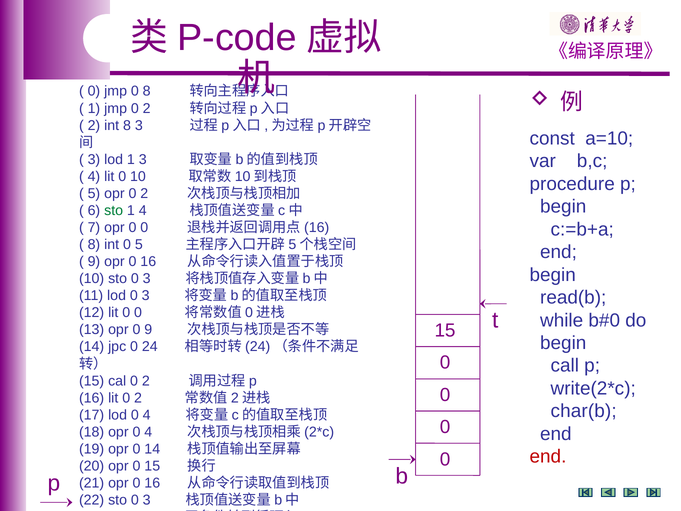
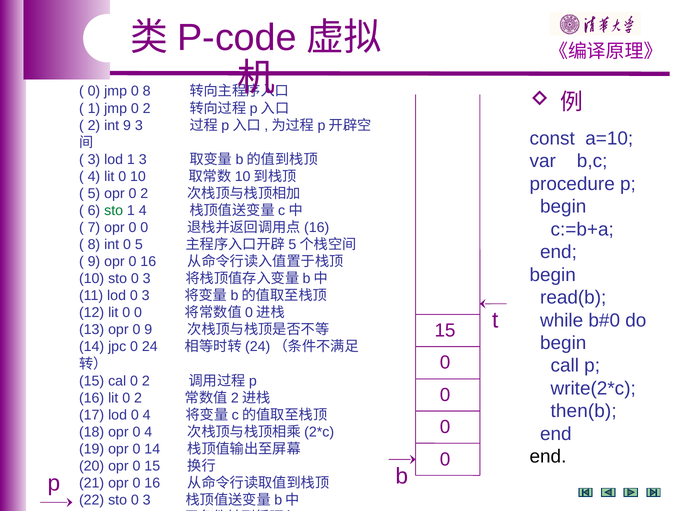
int 8: 8 -> 9 (127, 125)
char(b: char(b -> then(b (584, 411)
end colour: red -> black (548, 456)
